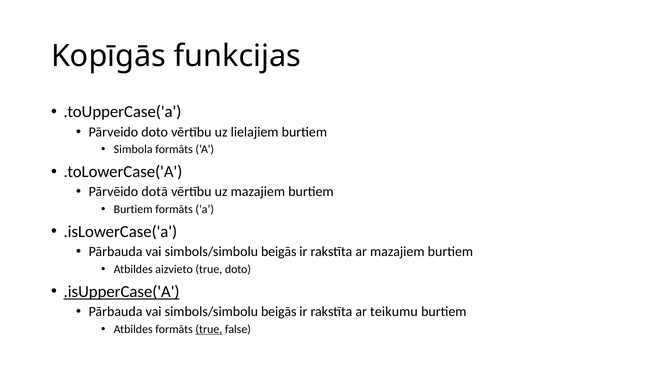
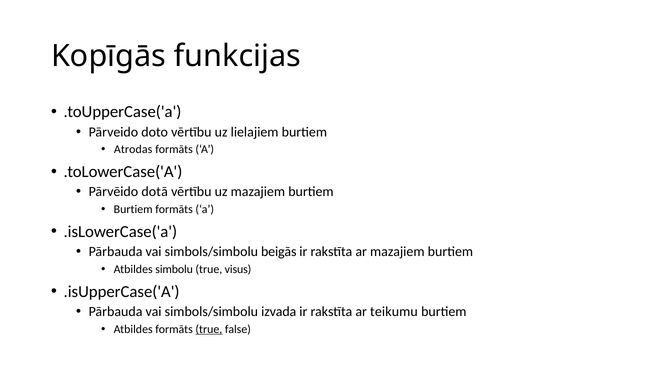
Simbola: Simbola -> Atrodas (133, 149)
aizvieto: aizvieto -> simbolu (174, 269)
true doto: doto -> visus (238, 269)
.isUpperCase('A underline: present -> none (122, 291)
beigās: beigās -> izvada (279, 311)
